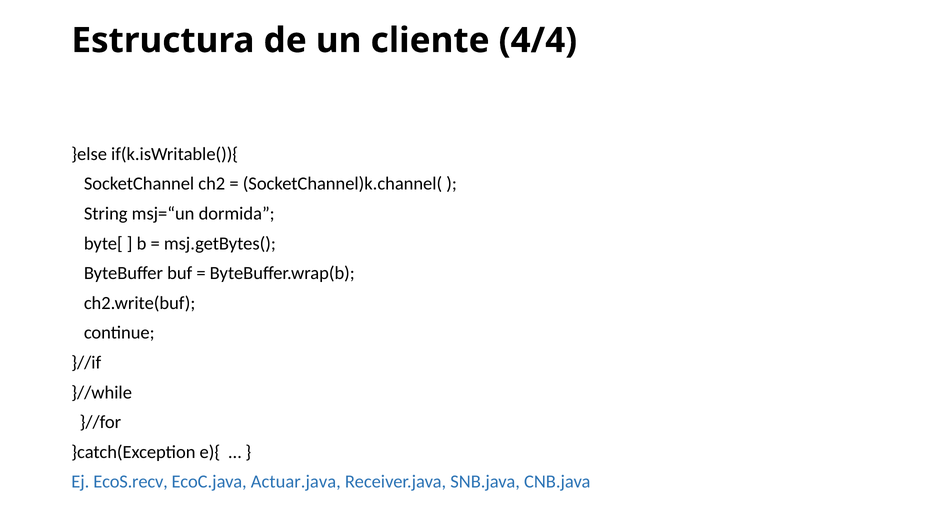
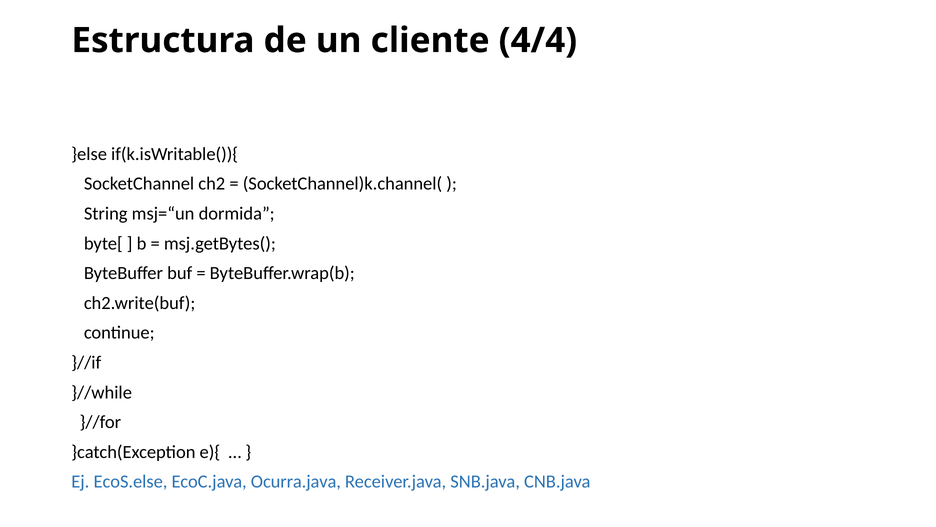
EcoS.recv: EcoS.recv -> EcoS.else (130, 481)
Actuar.java: Actuar.java -> Ocurra.java (296, 481)
